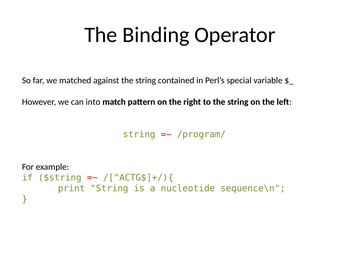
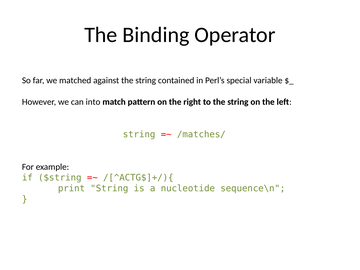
/program/: /program/ -> /matches/ (201, 134)
